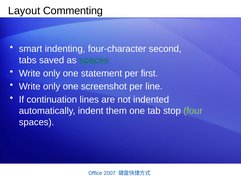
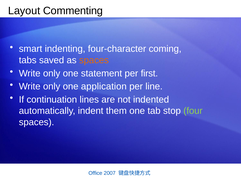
second: second -> coming (165, 49)
spaces colour: green -> orange (94, 60)
screenshot: screenshot -> application (104, 86)
